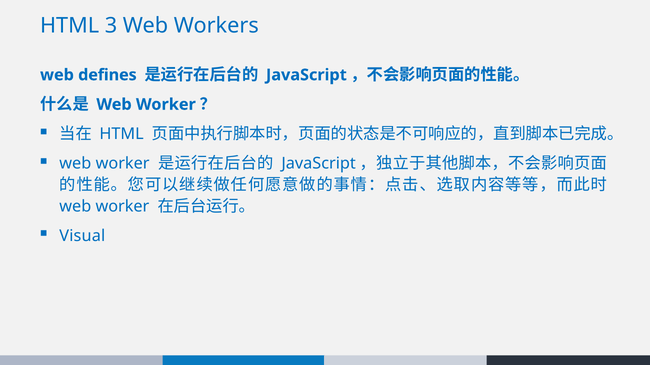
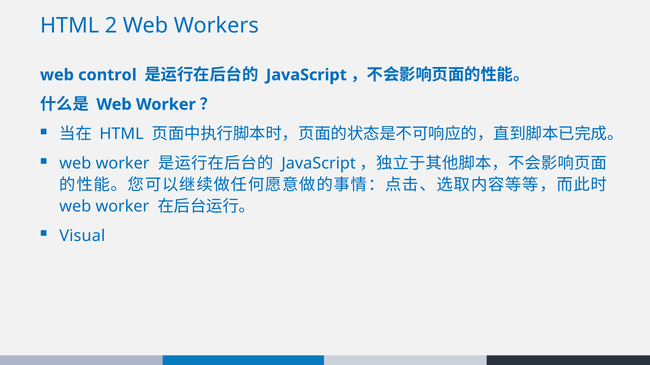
3: 3 -> 2 (111, 26)
defines: defines -> control (107, 75)
